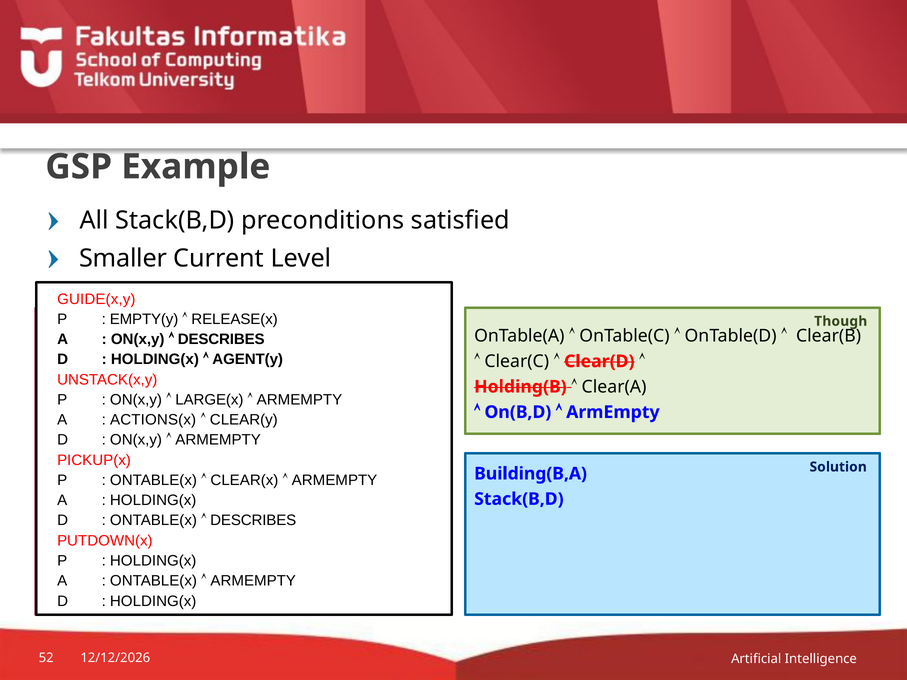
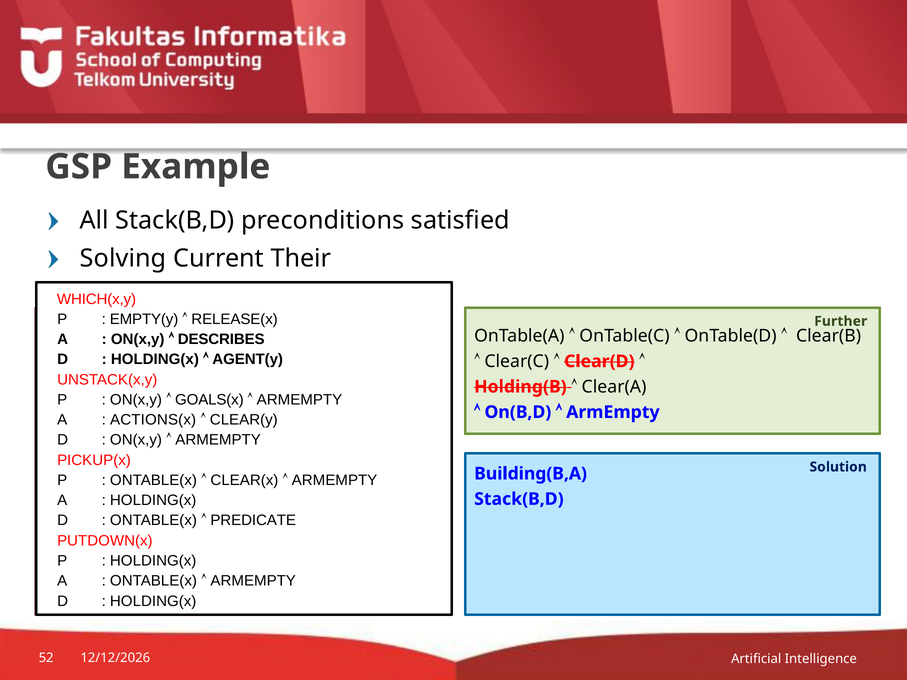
Smaller: Smaller -> Solving (123, 259)
Level: Level -> Their (301, 259)
GUIDE(x,y: GUIDE(x,y -> WHICH(x,y (96, 299)
Though: Though -> Further (841, 321)
LARGE(x: LARGE(x -> GOALS(x (209, 400)
DESCRIBES: DESCRIBES -> PREDICATE (253, 521)
